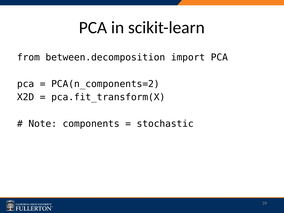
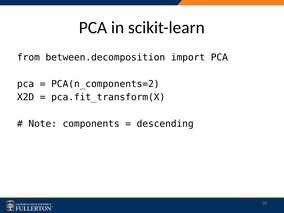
stochastic: stochastic -> descending (165, 124)
